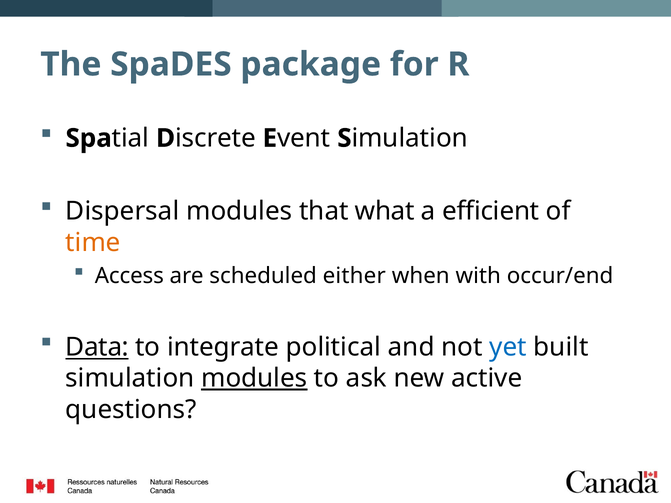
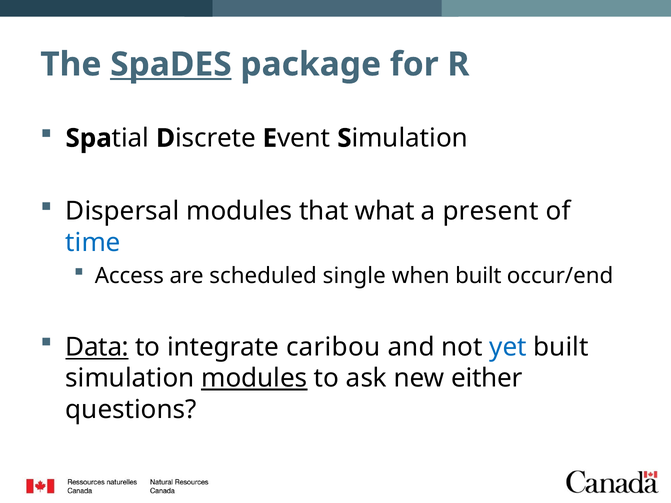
SpaDES underline: none -> present (171, 64)
efficient: efficient -> present (490, 211)
time colour: orange -> blue (93, 243)
either: either -> single (354, 276)
when with: with -> built (478, 276)
political: political -> caribou (333, 347)
active: active -> either (487, 378)
